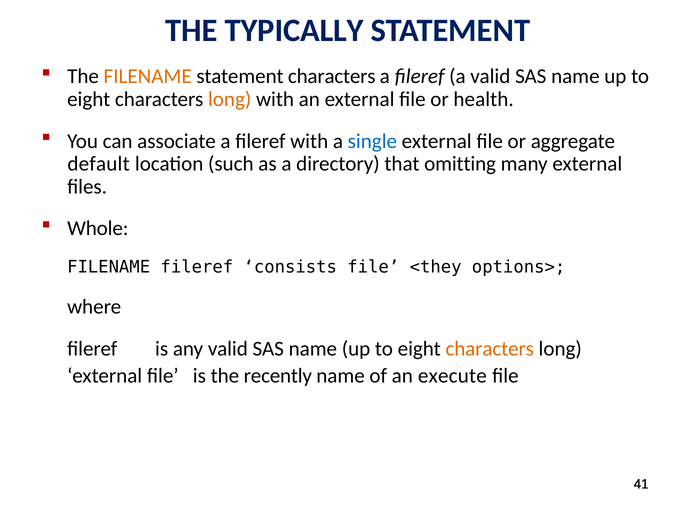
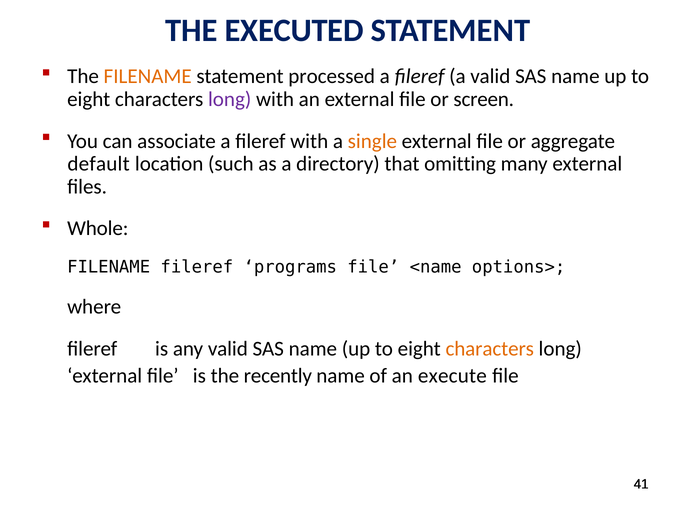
TYPICALLY: TYPICALLY -> EXECUTED (294, 30)
statement characters: characters -> processed (332, 76)
long colour: orange -> purple (230, 99)
health: health -> screen (484, 99)
single colour: blue -> orange (372, 141)
consists: consists -> programs (290, 267)
<they: <they -> <name (436, 267)
